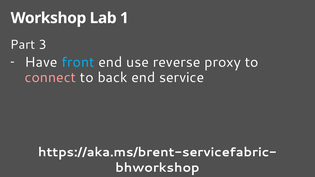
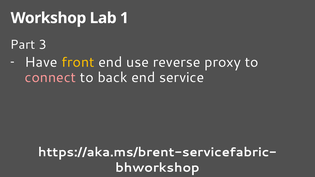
front colour: light blue -> yellow (78, 62)
